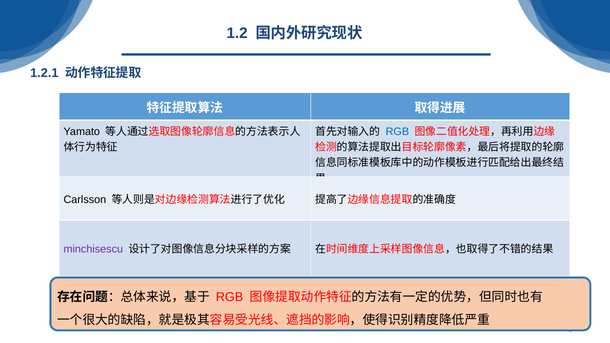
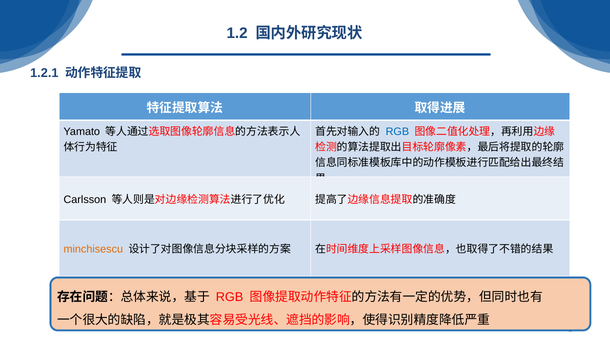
minchisescu colour: purple -> orange (93, 250)
